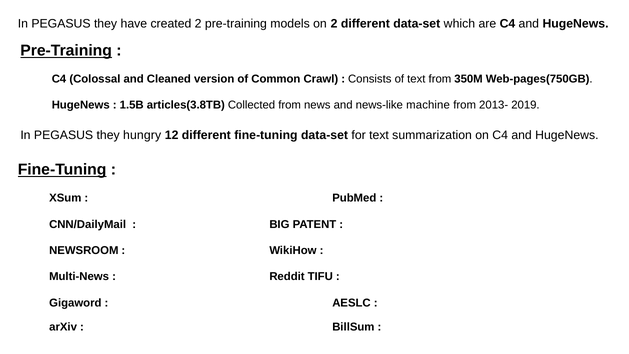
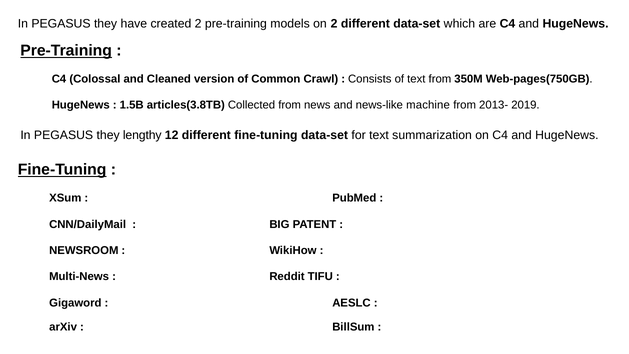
hungry: hungry -> lengthy (142, 135)
